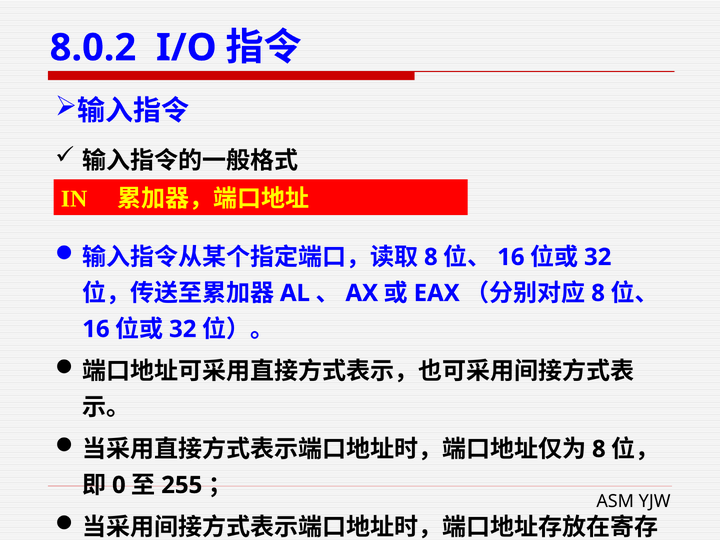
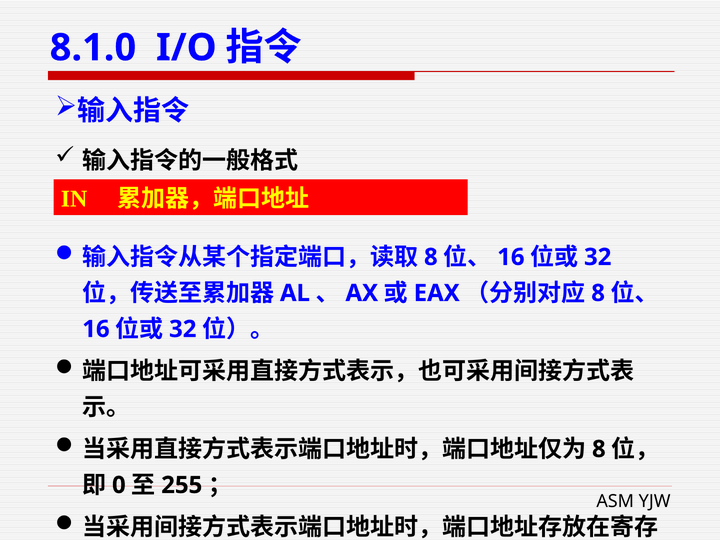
8.0.2: 8.0.2 -> 8.1.0 (93, 48)
